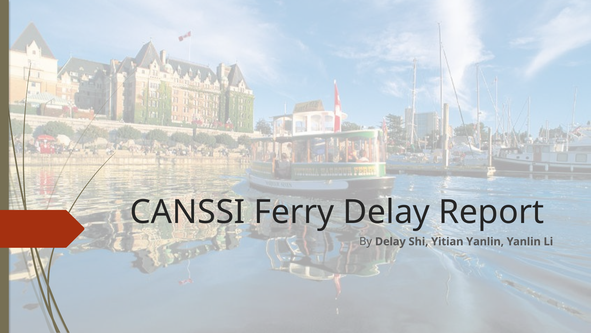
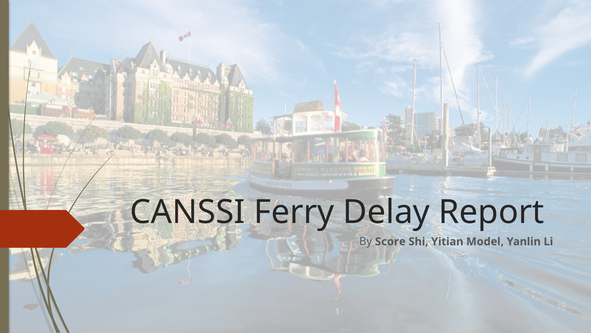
By Delay: Delay -> Score (390, 241)
Yitian Yanlin: Yanlin -> Model (485, 241)
